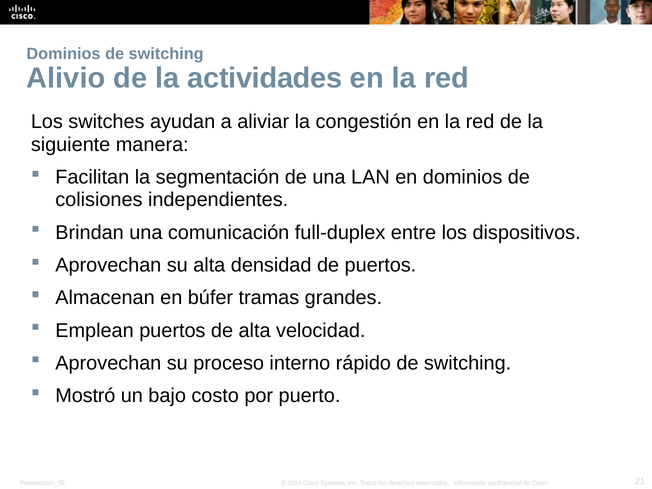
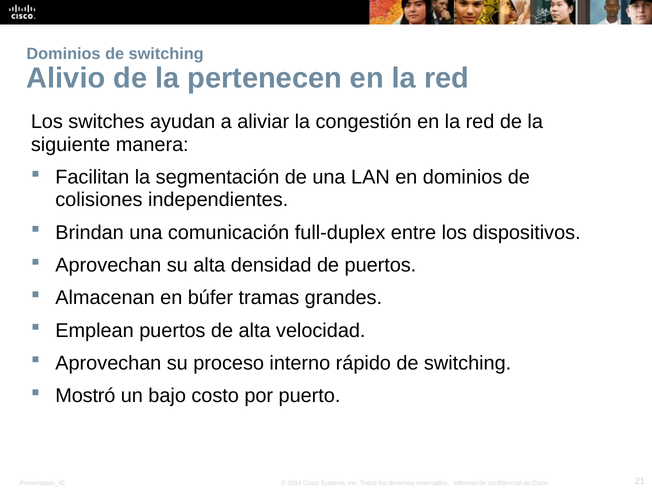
actividades: actividades -> pertenecen (265, 78)
